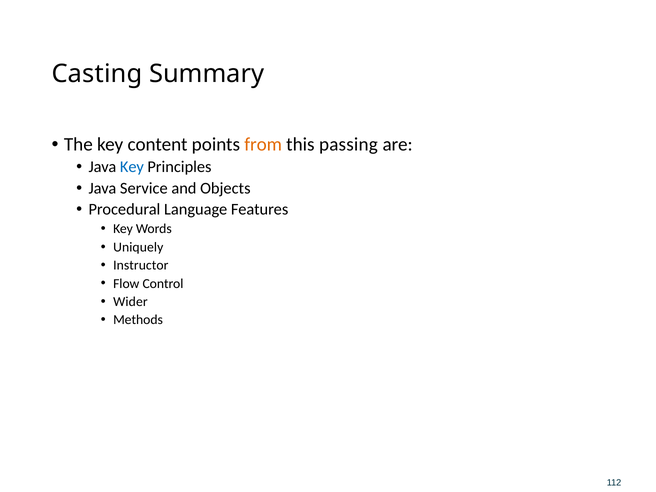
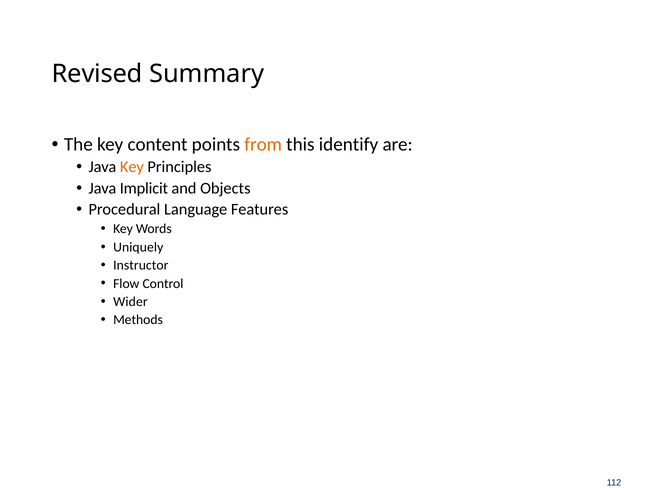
Casting: Casting -> Revised (97, 74)
passing: passing -> identify (348, 144)
Key colour: blue -> orange (132, 167)
Service: Service -> Implicit (144, 188)
